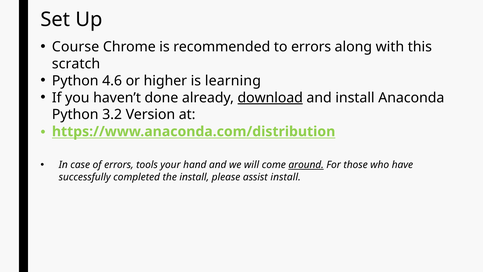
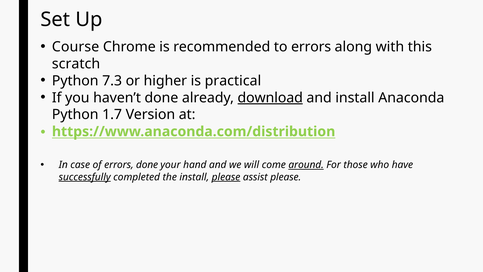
4.6: 4.6 -> 7.3 (112, 81)
learning: learning -> practical (233, 81)
3.2: 3.2 -> 1.7 (112, 115)
errors tools: tools -> done (147, 165)
successfully underline: none -> present (85, 177)
please underline: none -> present (226, 177)
assist install: install -> please (286, 177)
